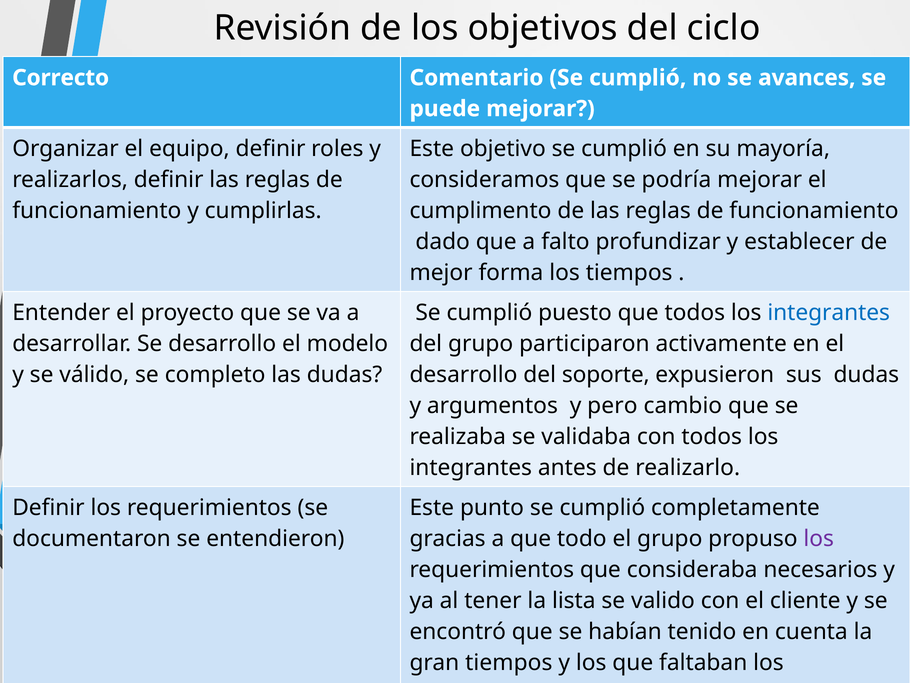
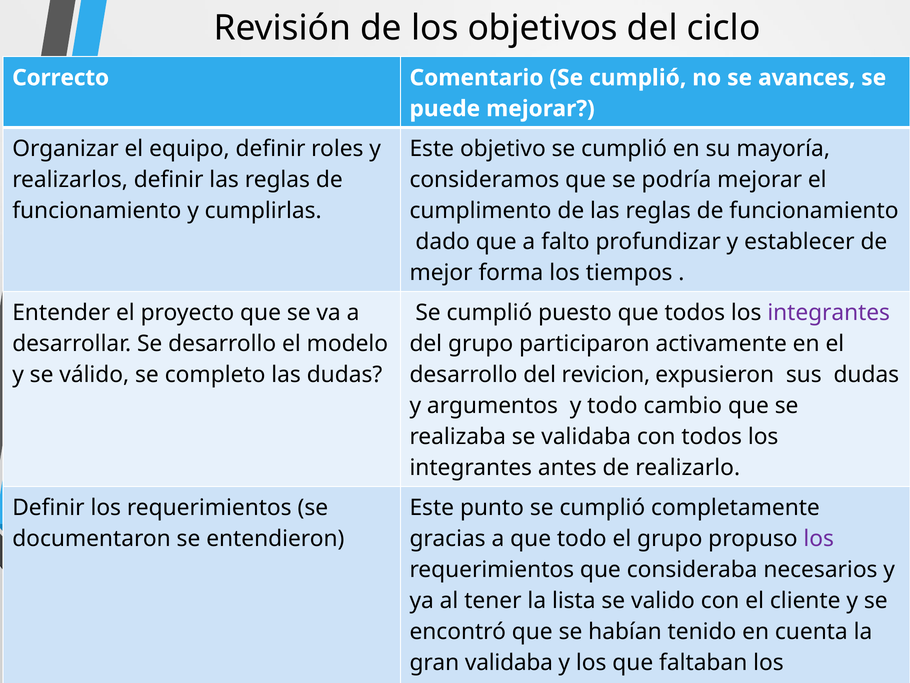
integrantes colour: blue -> purple (829, 313)
del soporte: soporte -> revicion (606, 375)
y pero: pero -> todo (612, 406)
gran tiempos: tiempos -> validaba (509, 662)
